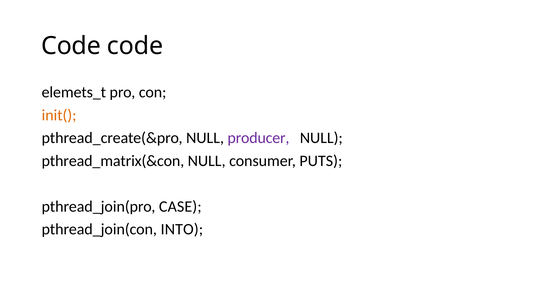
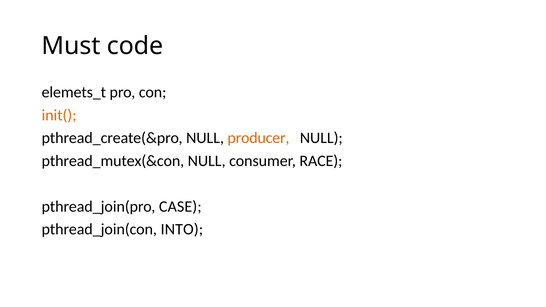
Code: Code -> Must (71, 46)
producer colour: purple -> orange (258, 138)
pthread_matrix(&con: pthread_matrix(&con -> pthread_mutex(&con (113, 161)
PUTS: PUTS -> RACE (321, 161)
